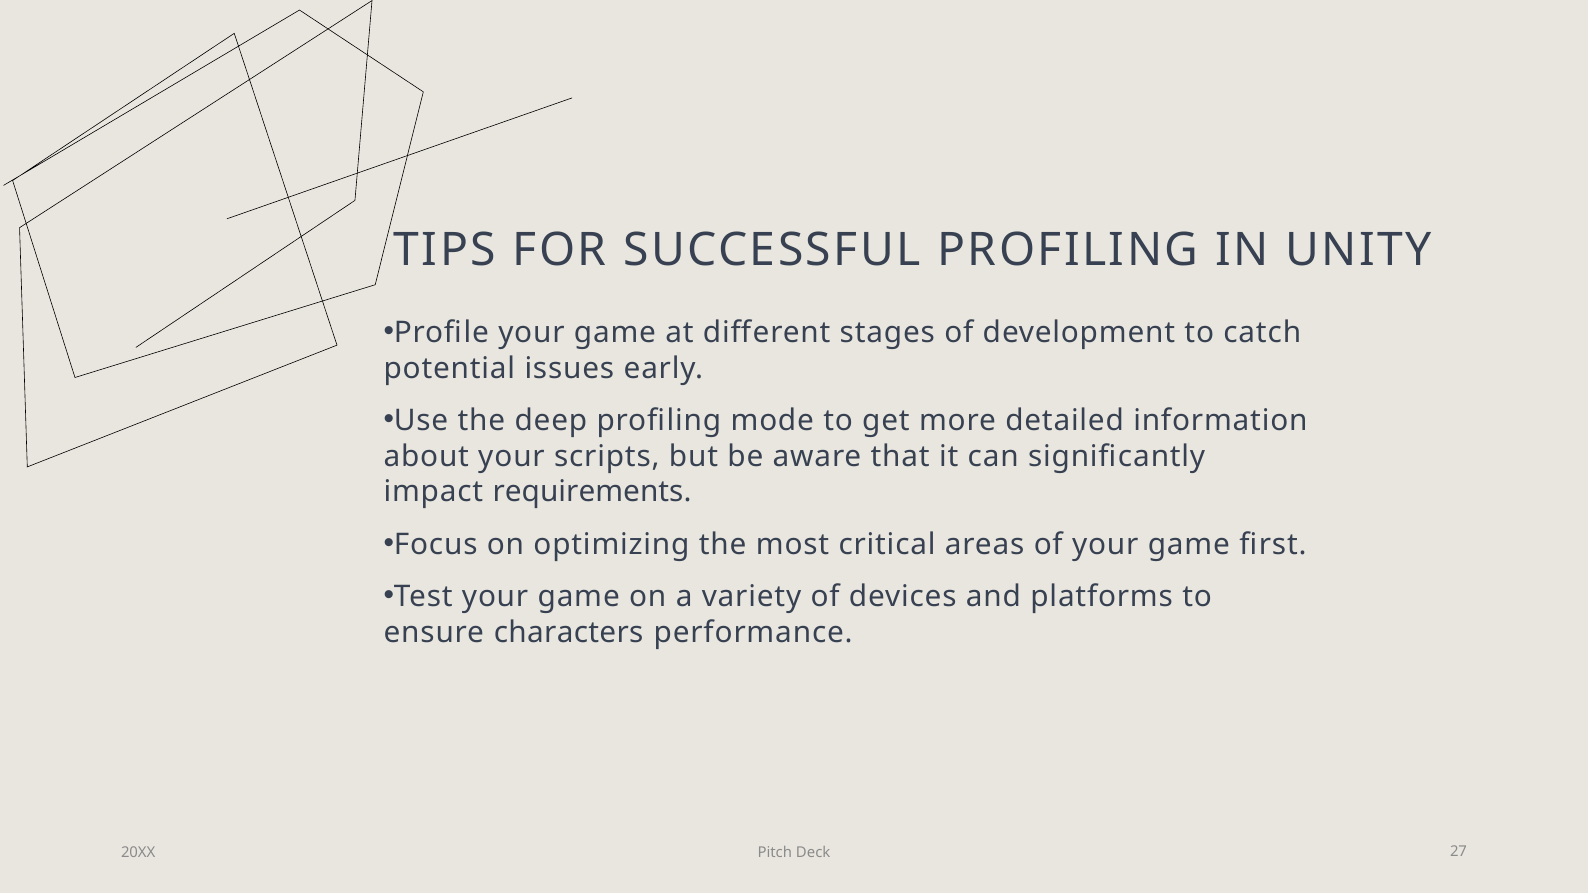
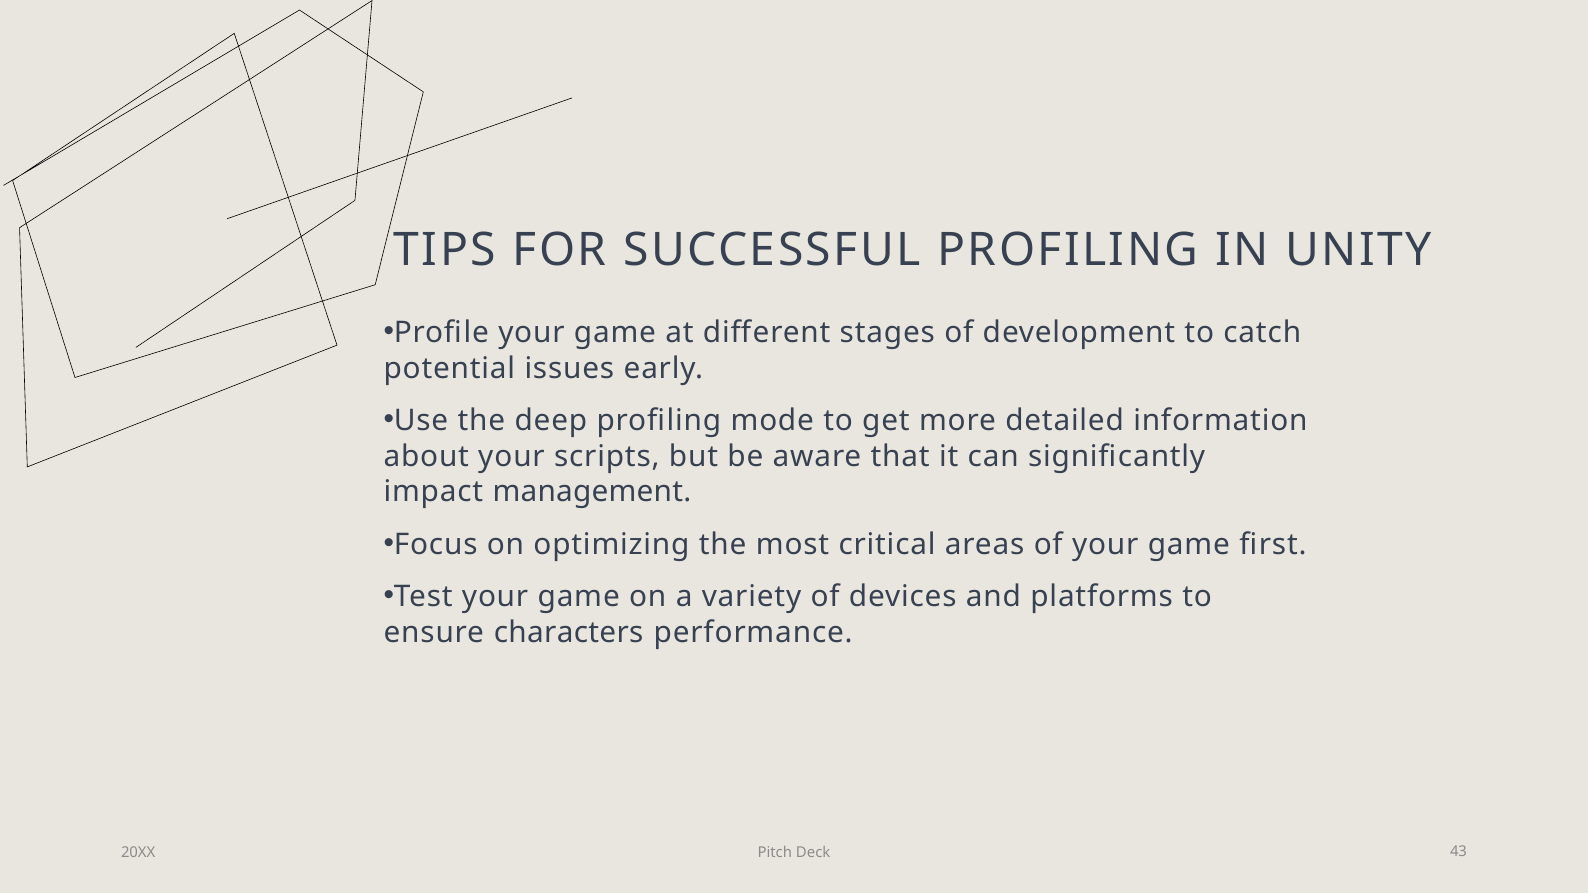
requirements: requirements -> management (592, 492)
27: 27 -> 43 (1458, 852)
